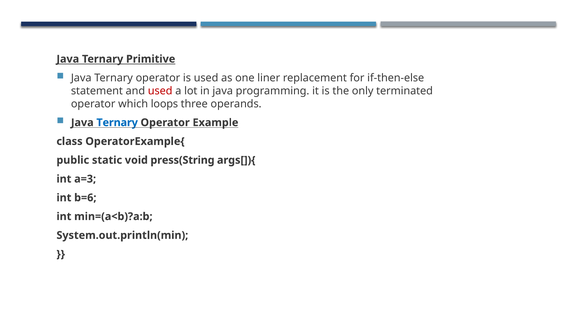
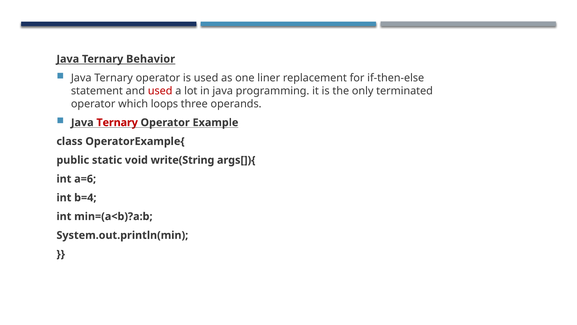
Primitive: Primitive -> Behavior (151, 59)
Ternary colour: blue -> red (117, 122)
press(String: press(String -> write(String (182, 160)
a=3: a=3 -> a=6 (85, 179)
b=6: b=6 -> b=4 (85, 197)
